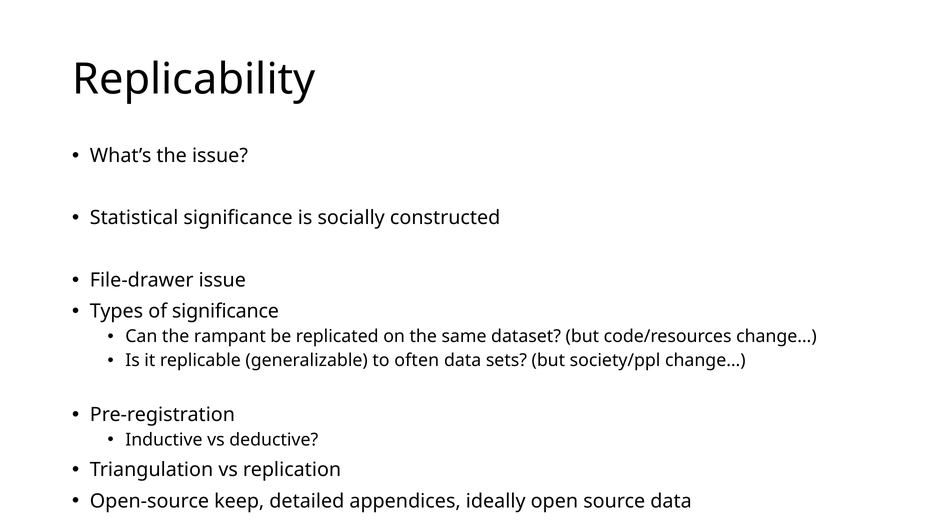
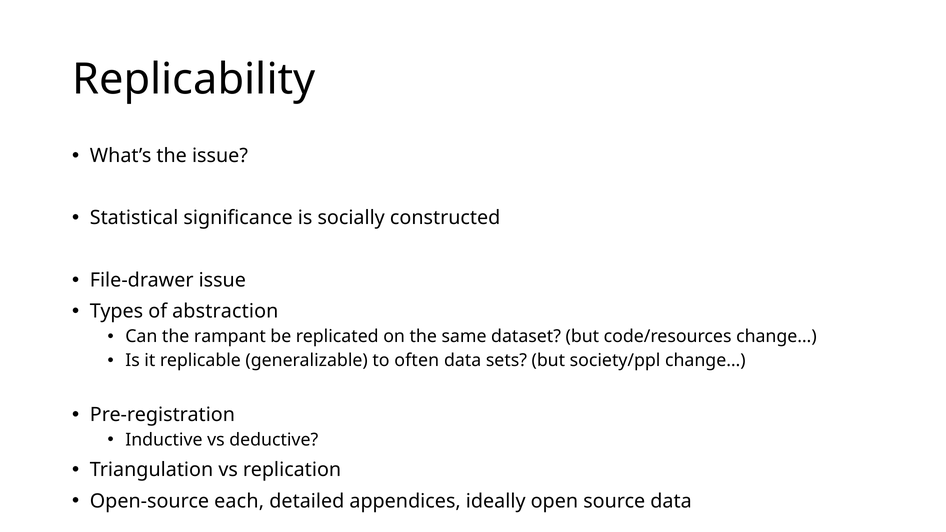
of significance: significance -> abstraction (225, 311)
keep: keep -> each (239, 501)
